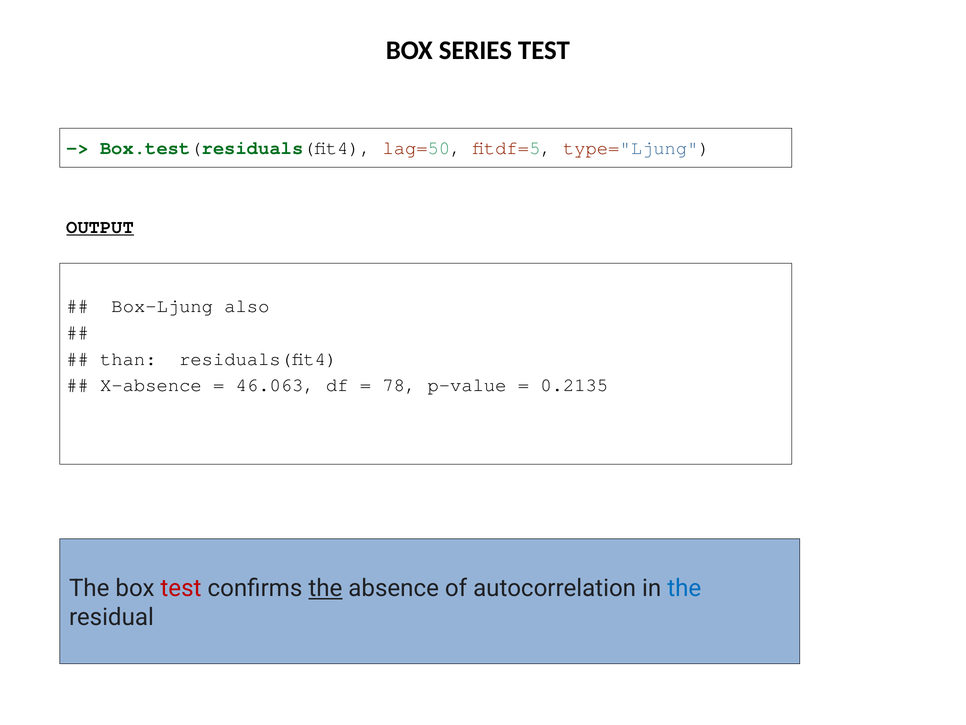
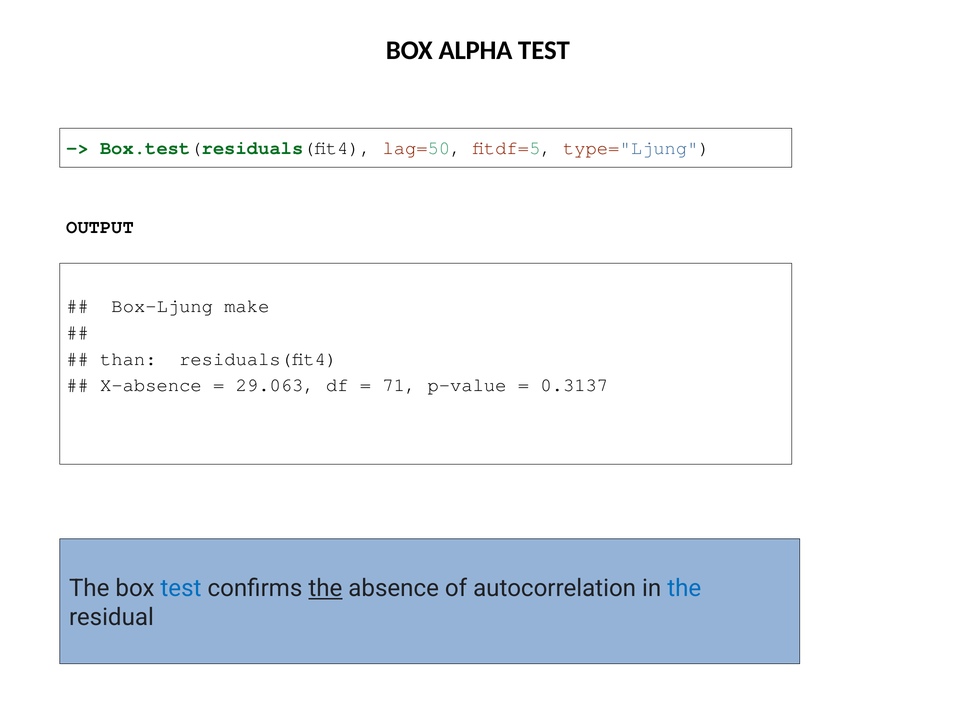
SERIES: SERIES -> ALPHA (476, 50)
OUTPUT underline: present -> none (100, 227)
also: also -> make (247, 306)
46.063: 46.063 -> 29.063 (275, 385)
78: 78 -> 71 (399, 385)
0.2135: 0.2135 -> 0.3137 (574, 385)
test colour: red -> blue (181, 588)
